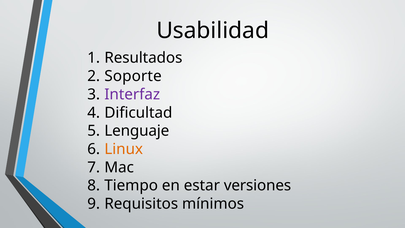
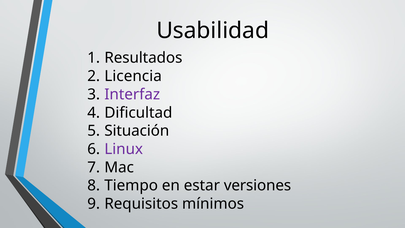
Soporte: Soporte -> Licencia (133, 76)
Lenguaje: Lenguaje -> Situación (137, 131)
Linux colour: orange -> purple (124, 149)
